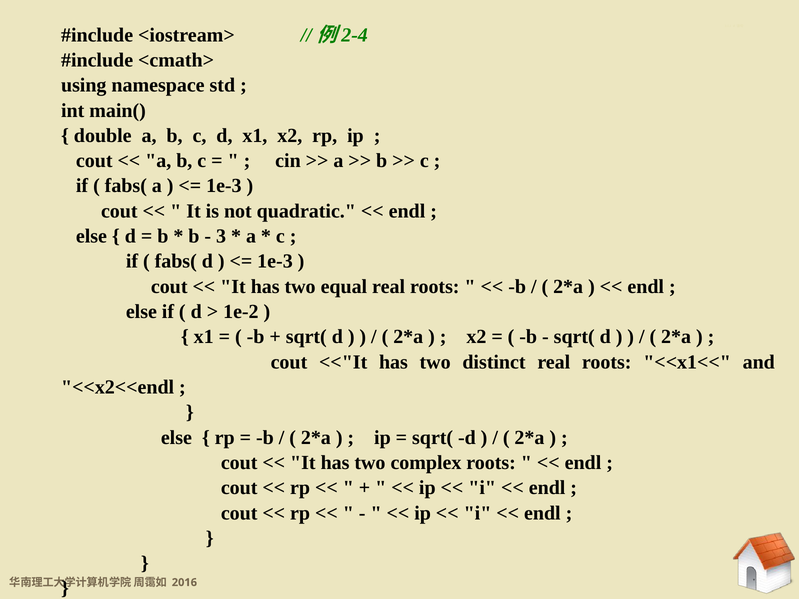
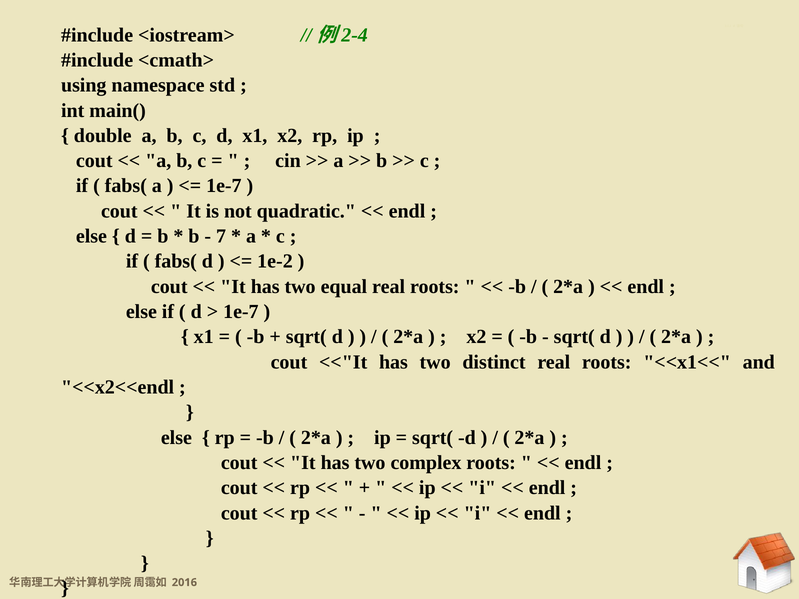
1e-3: 1e-3 -> 1e-7 (224, 186)
3: 3 -> 7 (221, 236)
1e-3: 1e-3 -> 1e-2 (275, 261)
1e-2: 1e-2 -> 1e-7 (241, 312)
